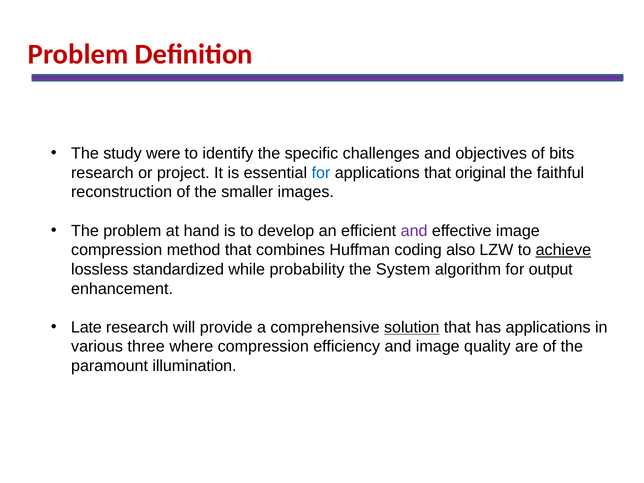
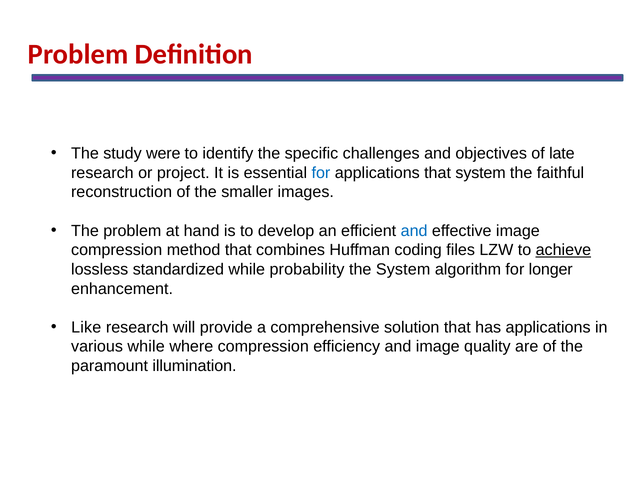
bits: bits -> late (562, 153)
that original: original -> system (481, 173)
and colour: purple -> blue (414, 231)
also: also -> files (461, 250)
output: output -> longer (551, 269)
Late: Late -> Like (86, 327)
solution underline: present -> none (412, 327)
various three: three -> while (146, 347)
